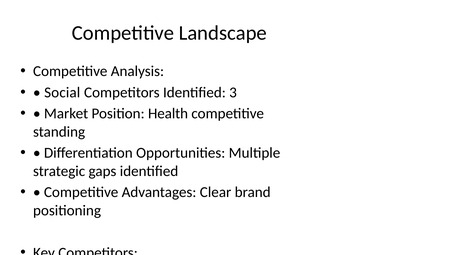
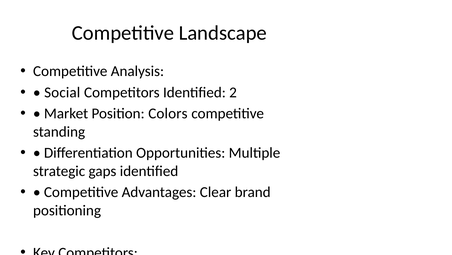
3: 3 -> 2 (233, 92)
Health: Health -> Colors (168, 113)
